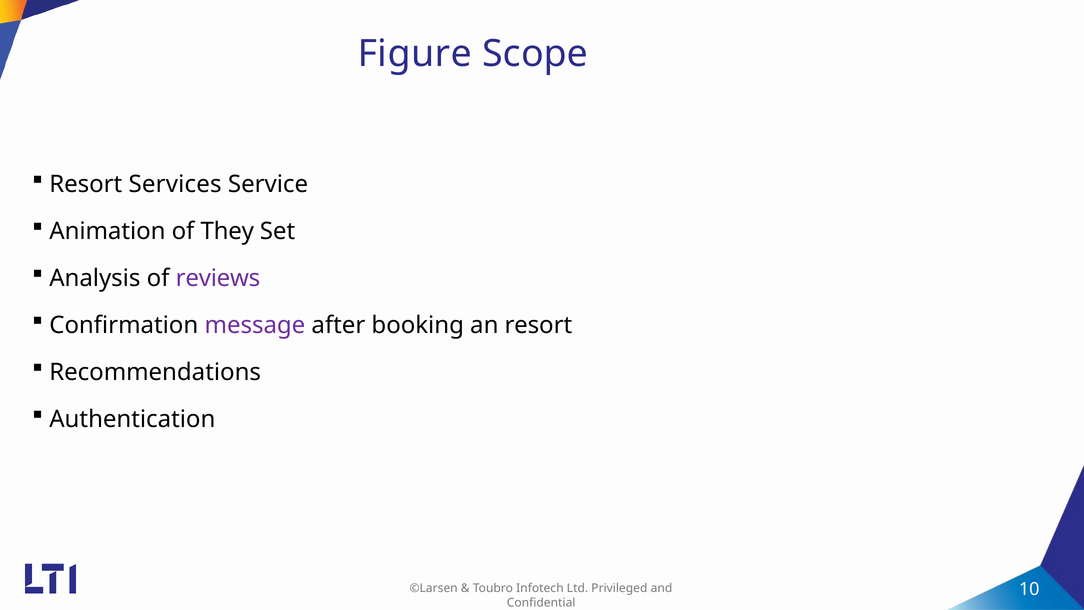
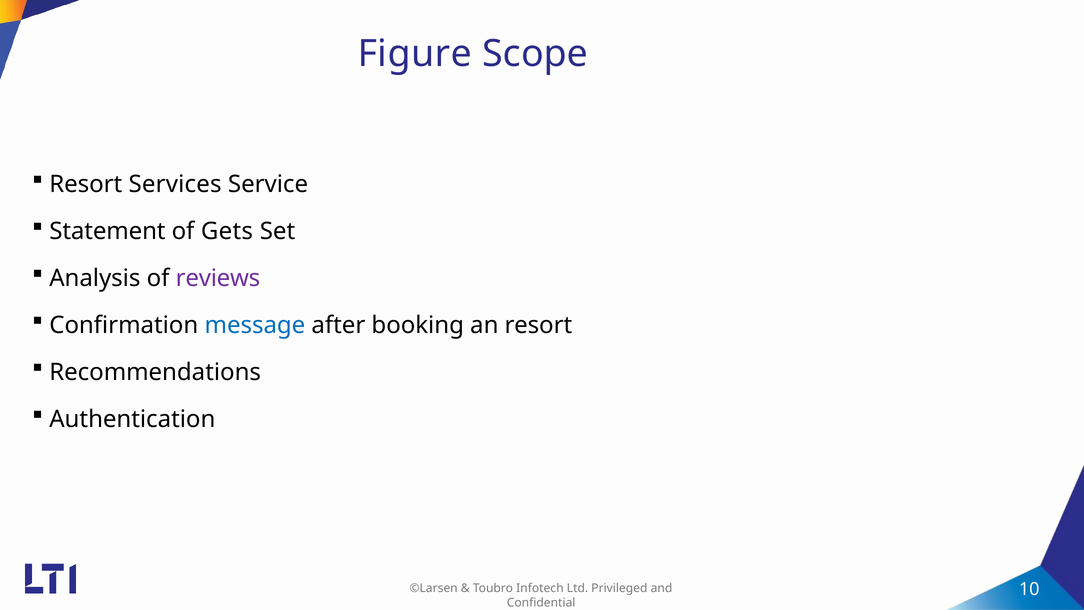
Animation: Animation -> Statement (107, 231)
They: They -> Gets (227, 231)
message colour: purple -> blue (255, 325)
